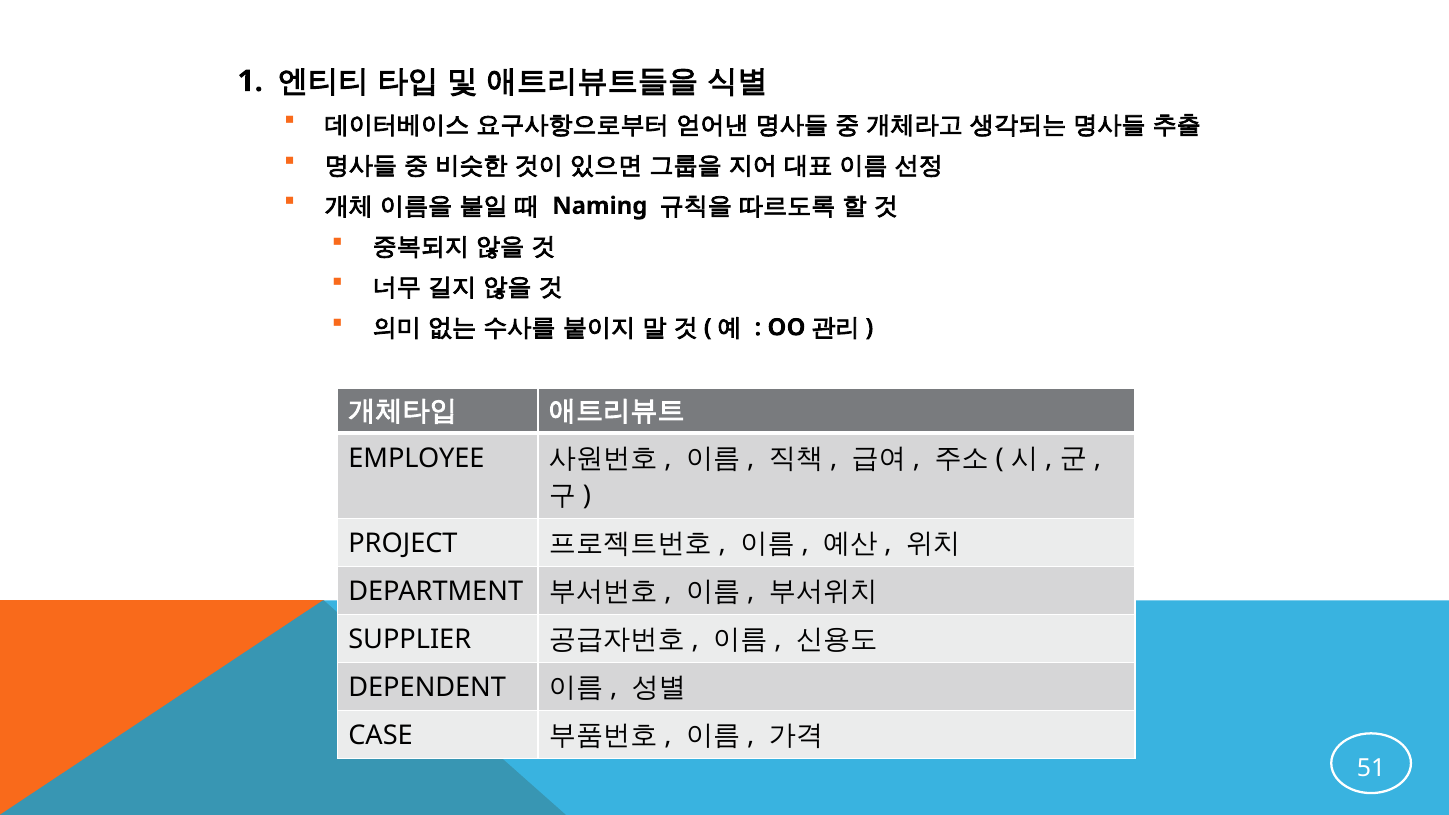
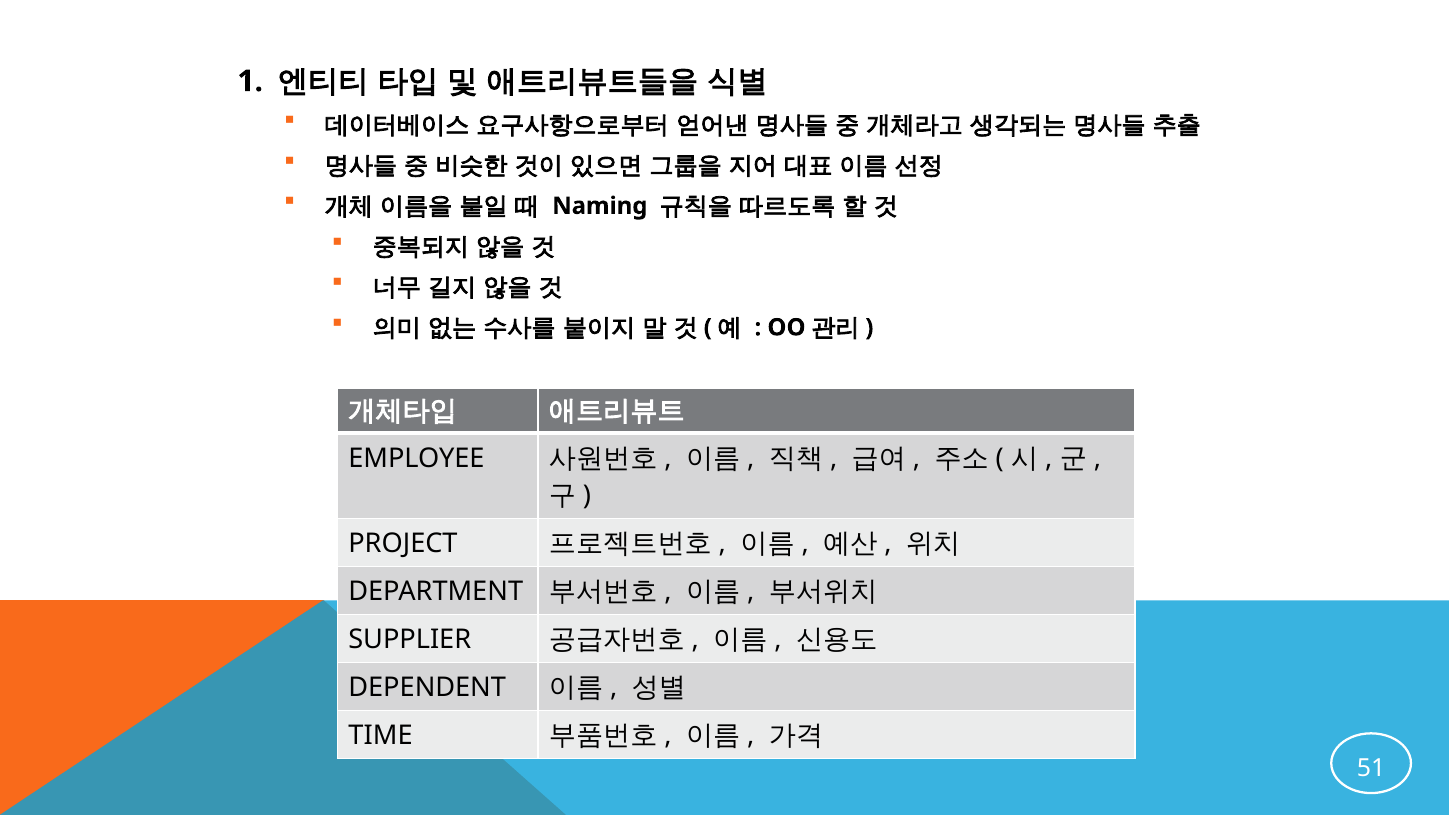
CASE: CASE -> TIME (380, 736)
